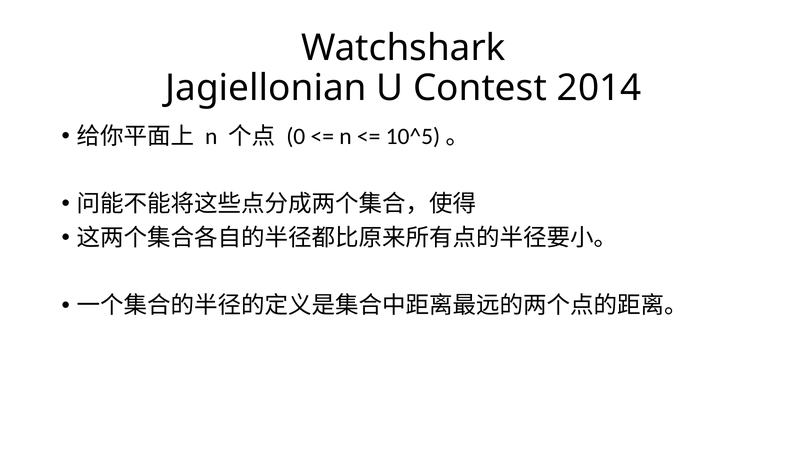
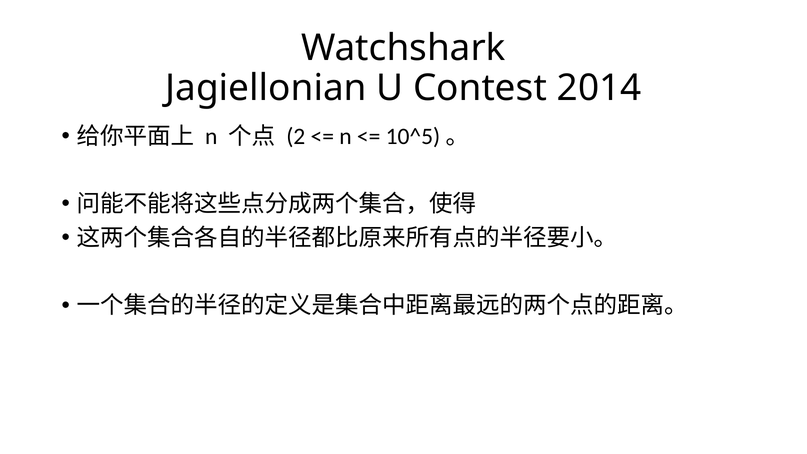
0: 0 -> 2 (296, 136)
